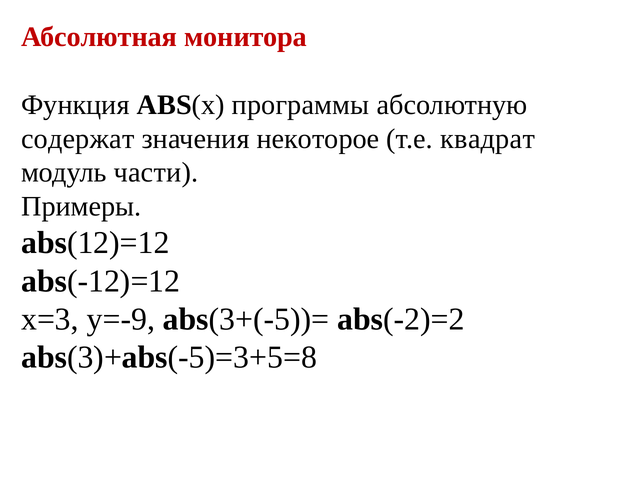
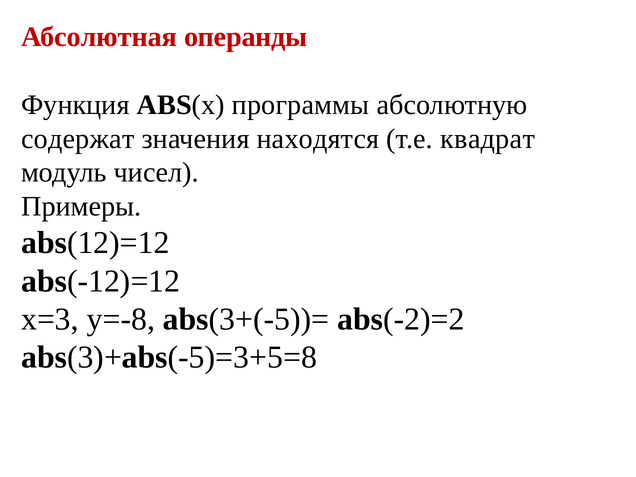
монитора: монитора -> операнды (246, 37)
некоторое: некоторое -> находятся (318, 139)
части: части -> чисел (156, 173)
у=-9: у=-9 -> у=-8 (121, 319)
